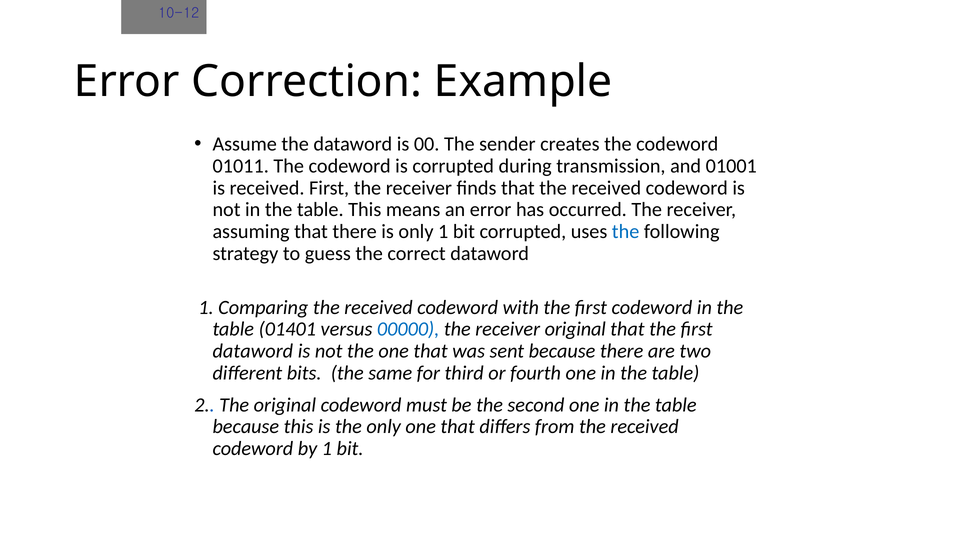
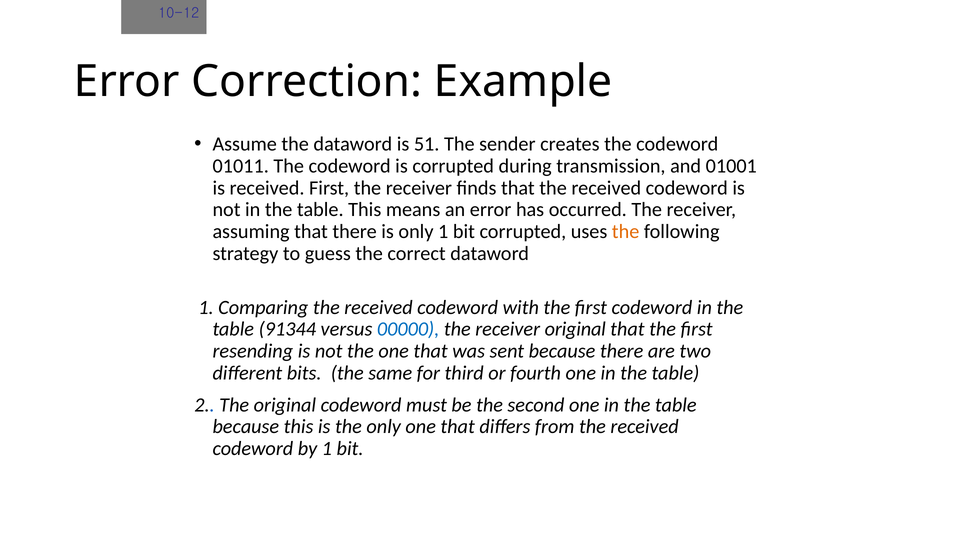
00: 00 -> 51 (427, 144)
the colour: blue -> orange (626, 231)
01401: 01401 -> 91344 (287, 329)
dataword: dataword -> resending (253, 351)
